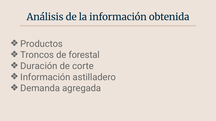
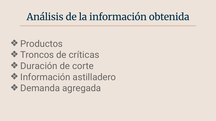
forestal: forestal -> críticas (84, 55)
